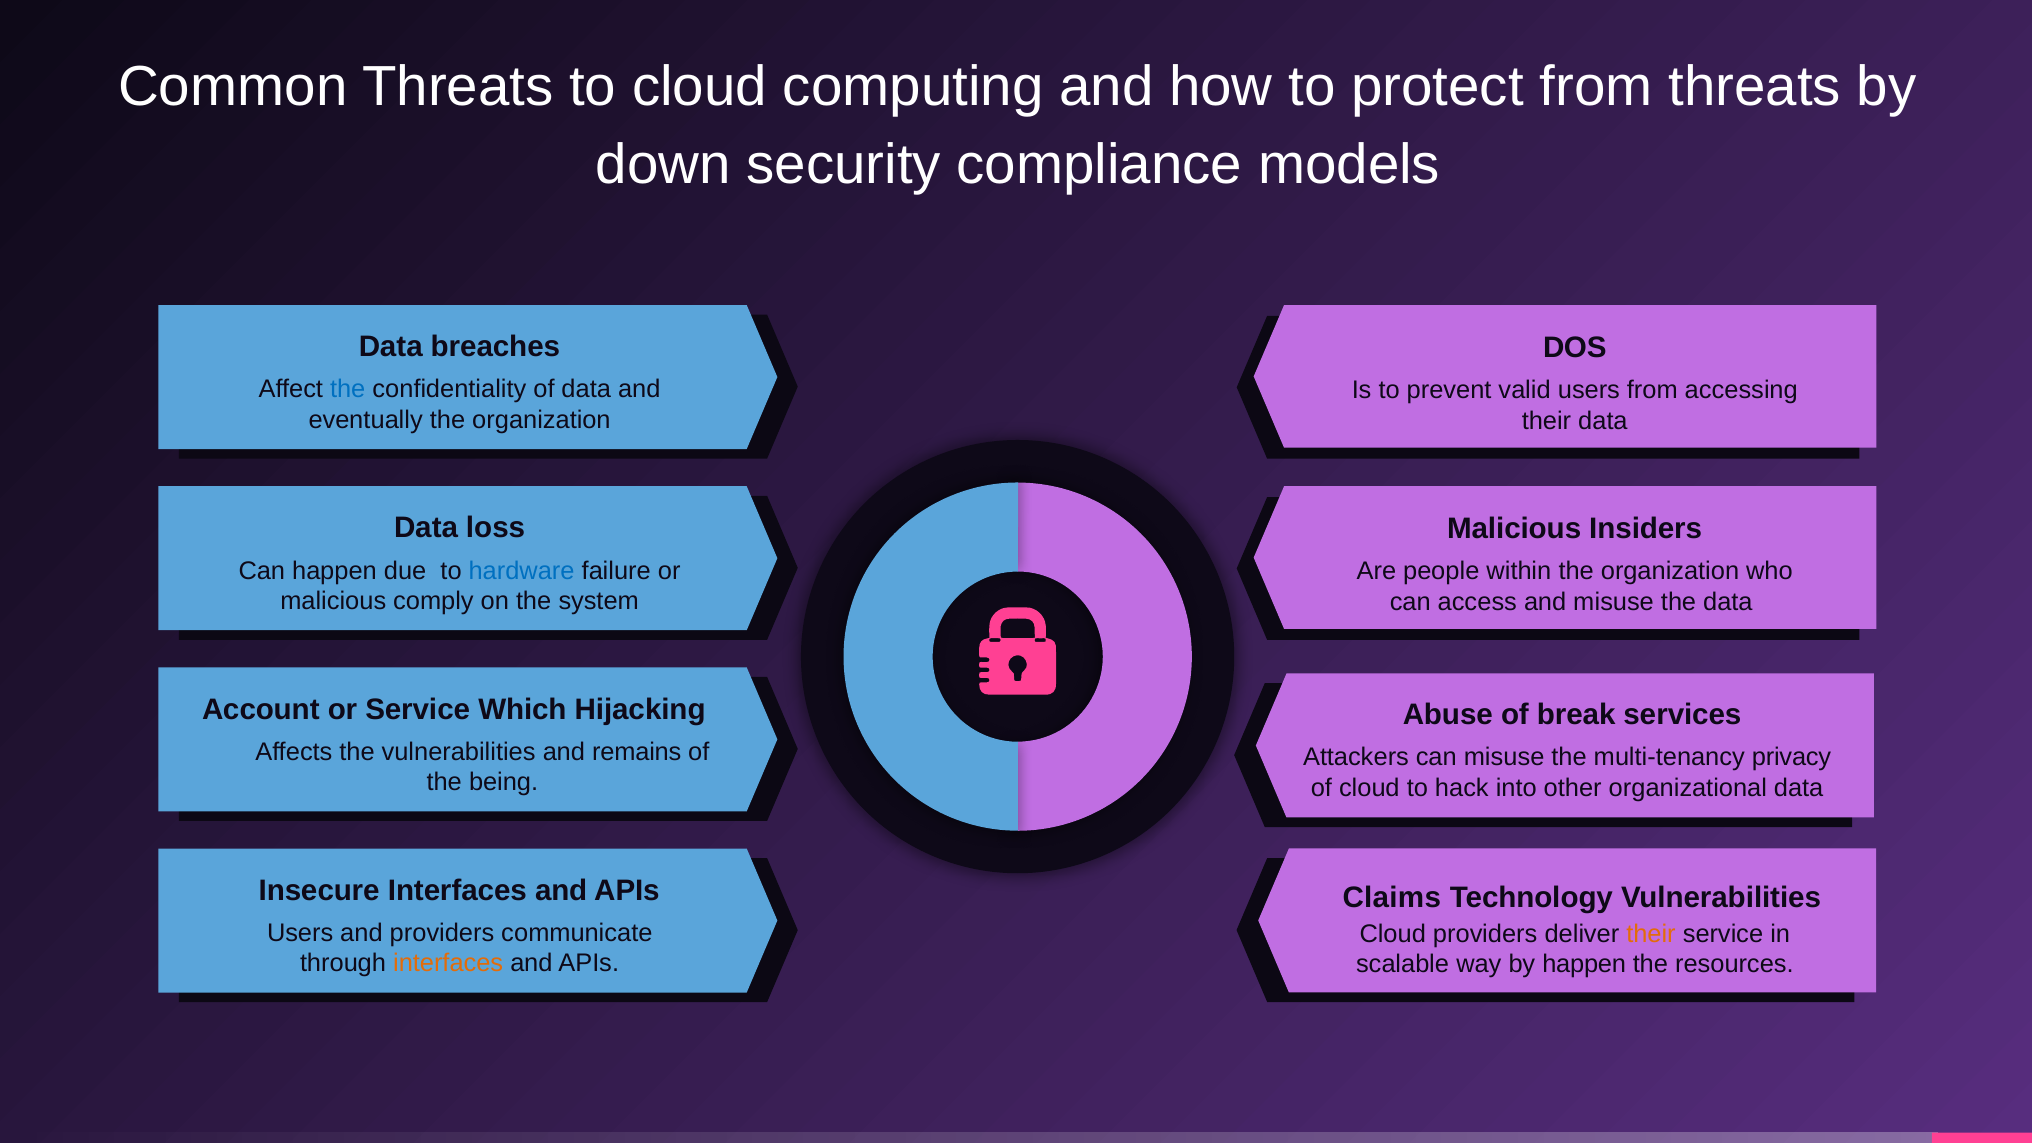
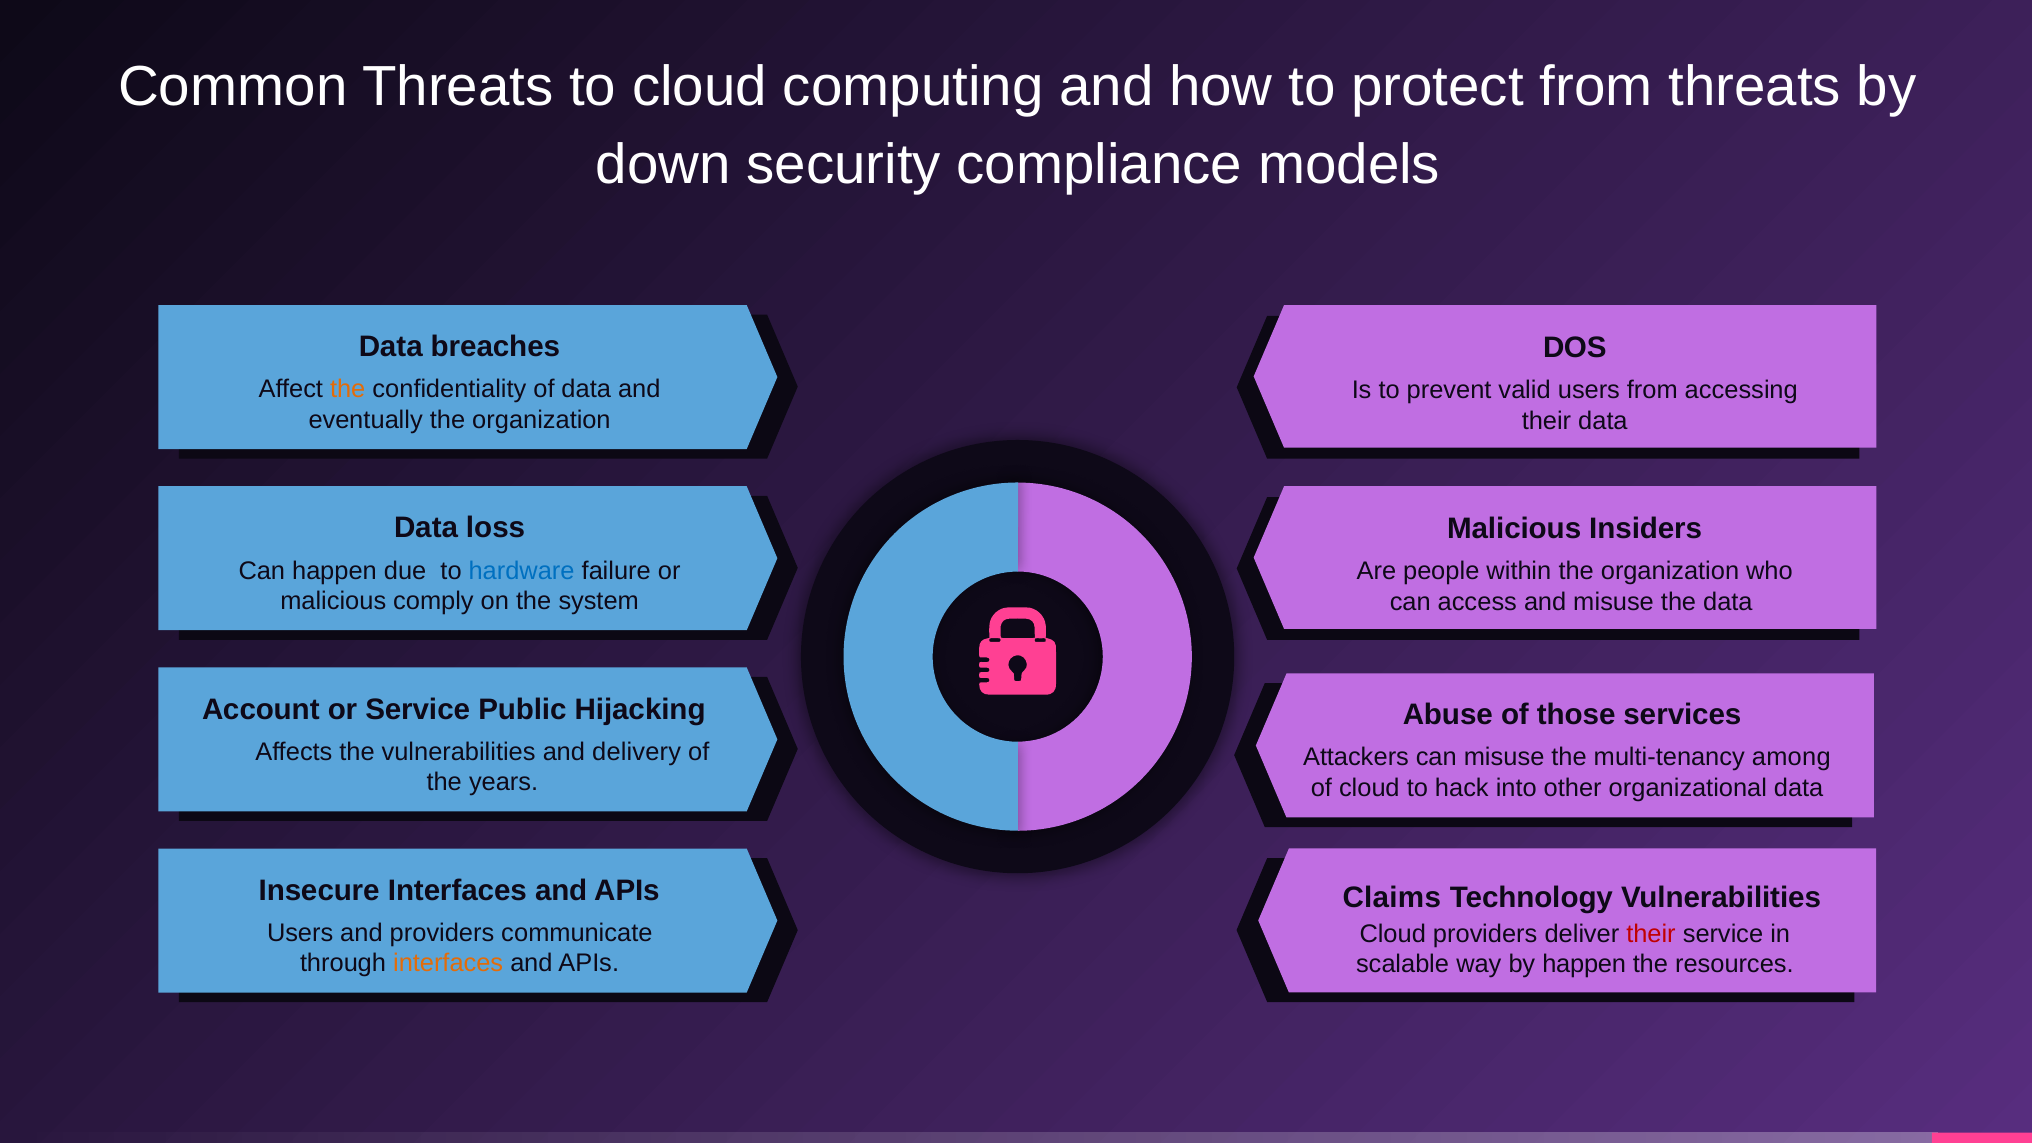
the colour: blue -> orange (348, 390)
Which: Which -> Public (522, 709)
break: break -> those (1576, 715)
remains: remains -> delivery (637, 752)
privacy: privacy -> among (1791, 758)
being: being -> years (504, 782)
their colour: orange -> red (1651, 934)
